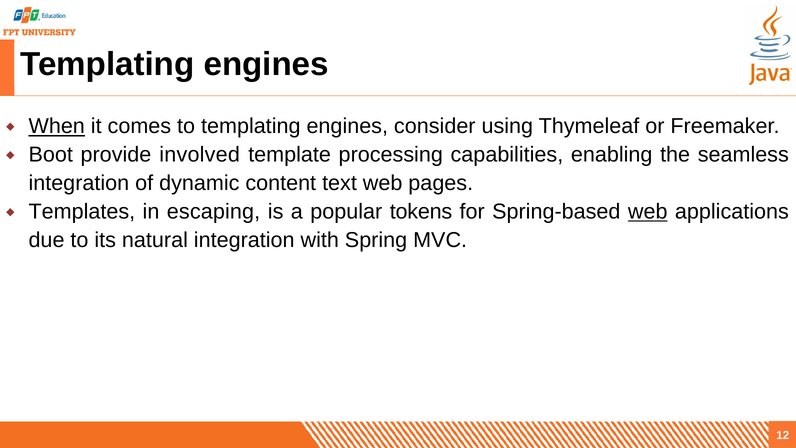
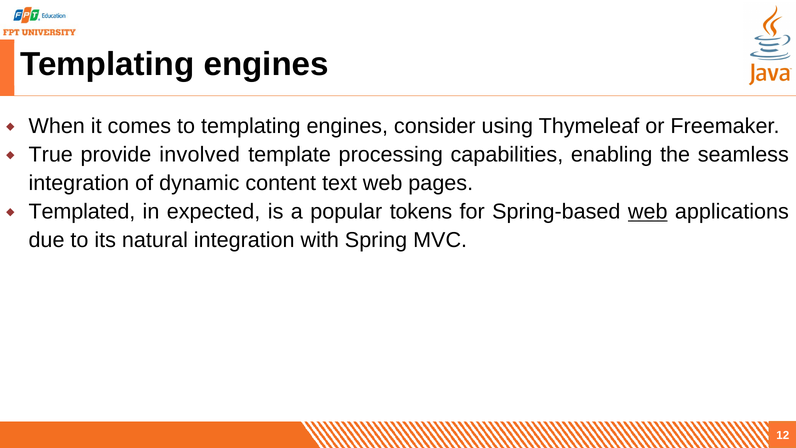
When underline: present -> none (57, 126)
Boot: Boot -> True (51, 155)
Templates: Templates -> Templated (82, 212)
escaping: escaping -> expected (214, 212)
